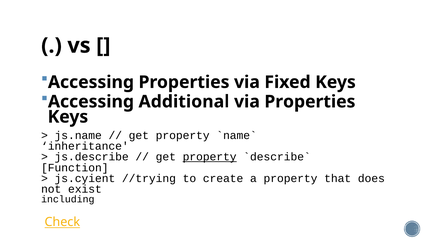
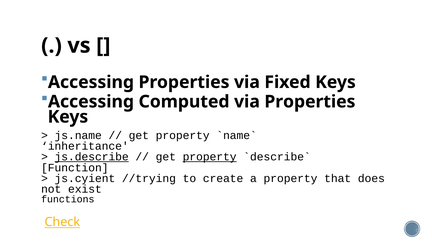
Additional: Additional -> Computed (184, 102)
js.describe underline: none -> present (92, 157)
including: including -> functions (68, 199)
